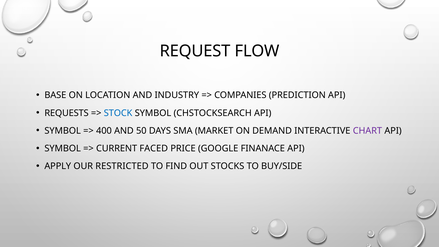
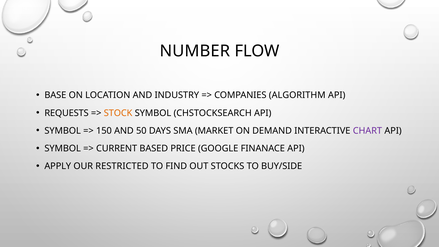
REQUEST: REQUEST -> NUMBER (195, 51)
PREDICTION: PREDICTION -> ALGORITHM (297, 95)
STOCK colour: blue -> orange (118, 113)
400: 400 -> 150 (104, 131)
FACED: FACED -> BASED (154, 148)
